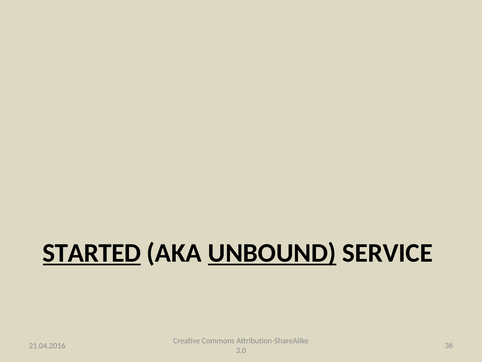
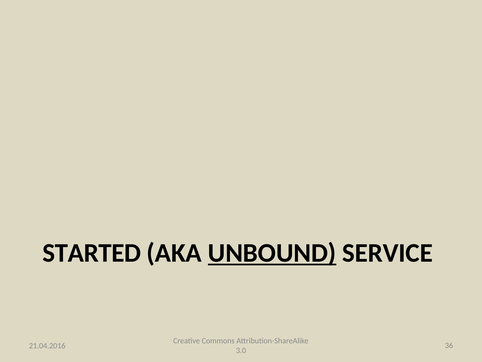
STARTED underline: present -> none (92, 253)
